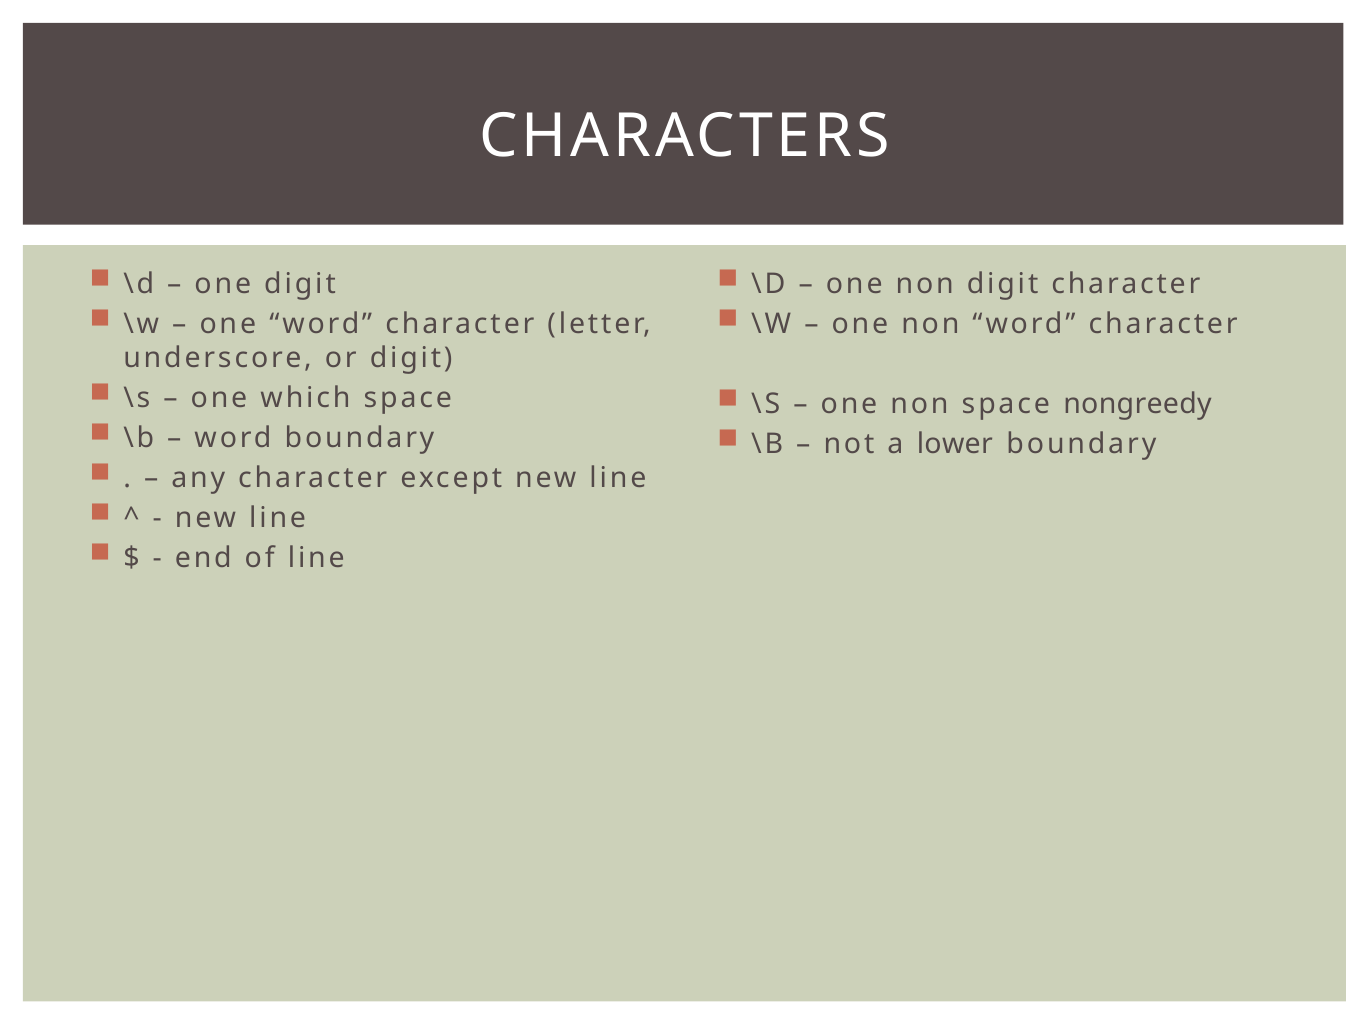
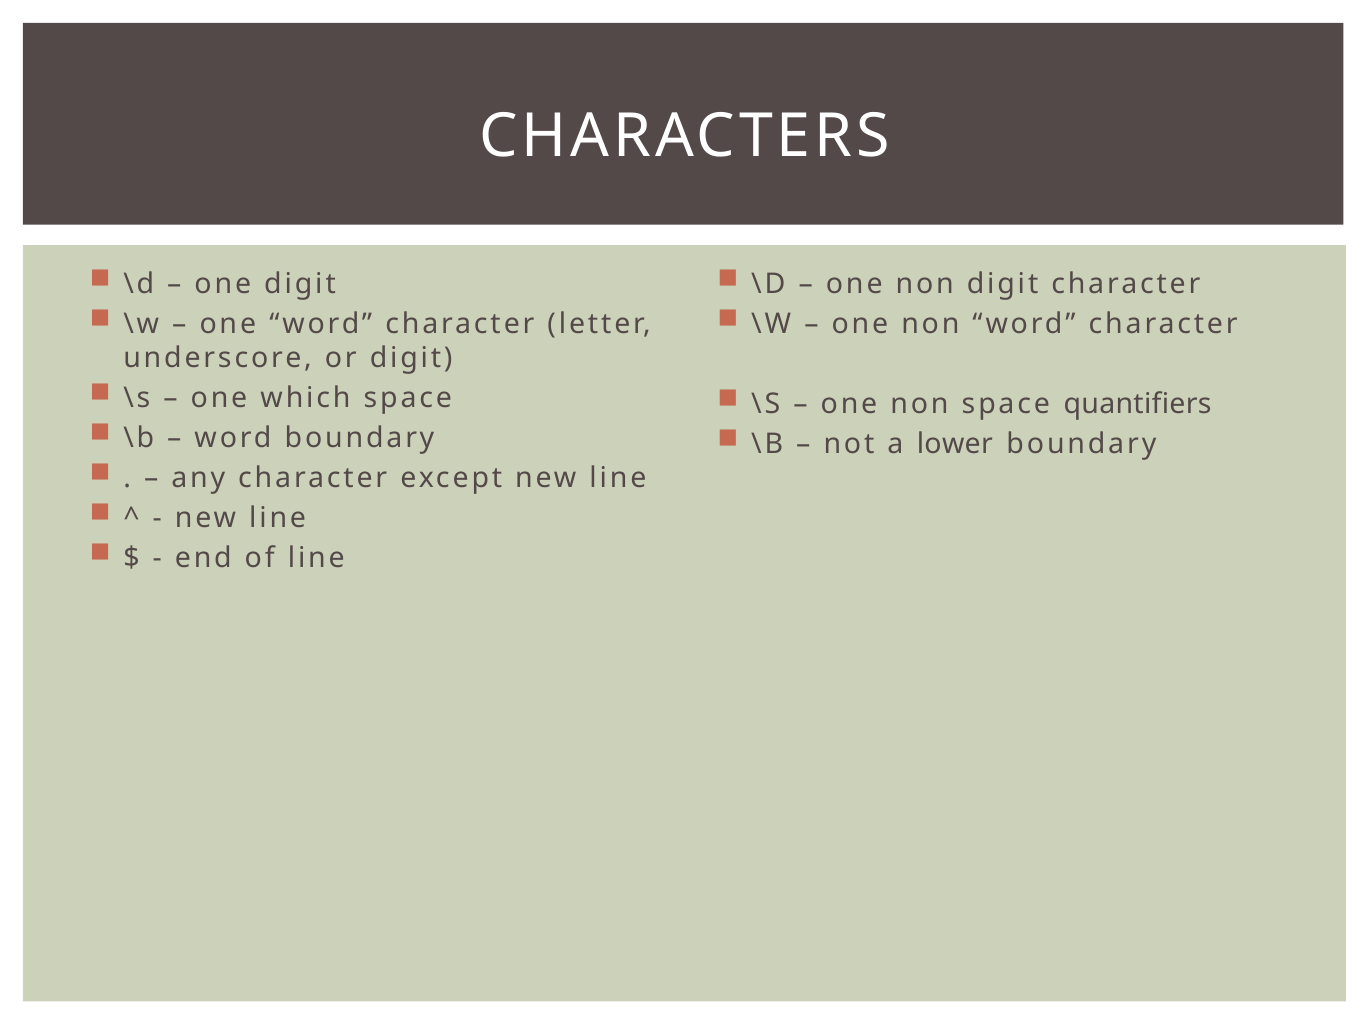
nongreedy: nongreedy -> quantifiers (1138, 403)
